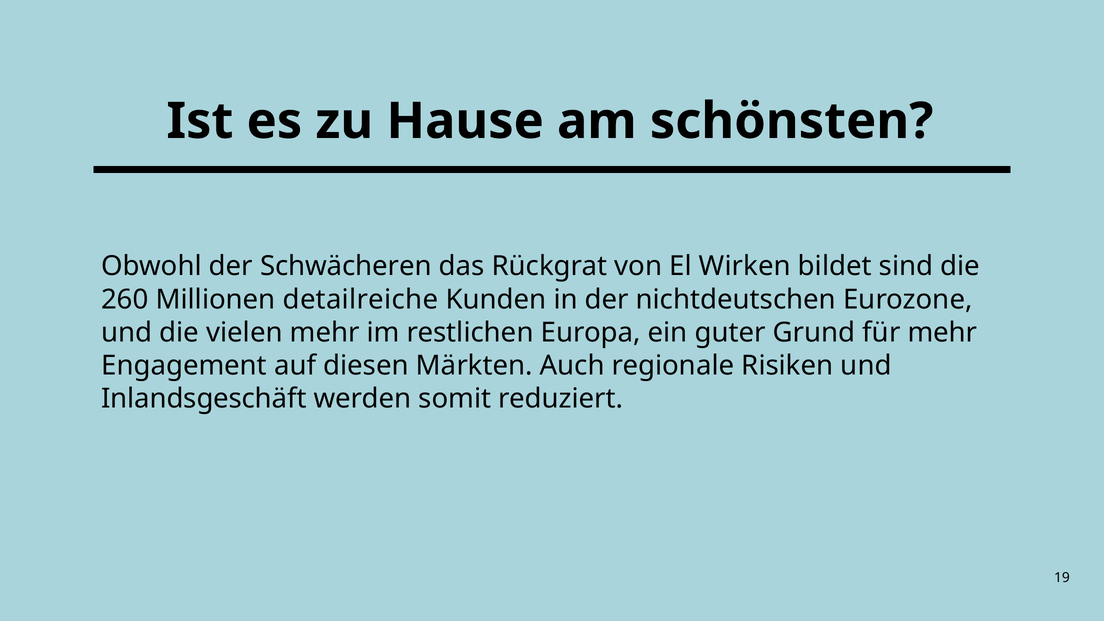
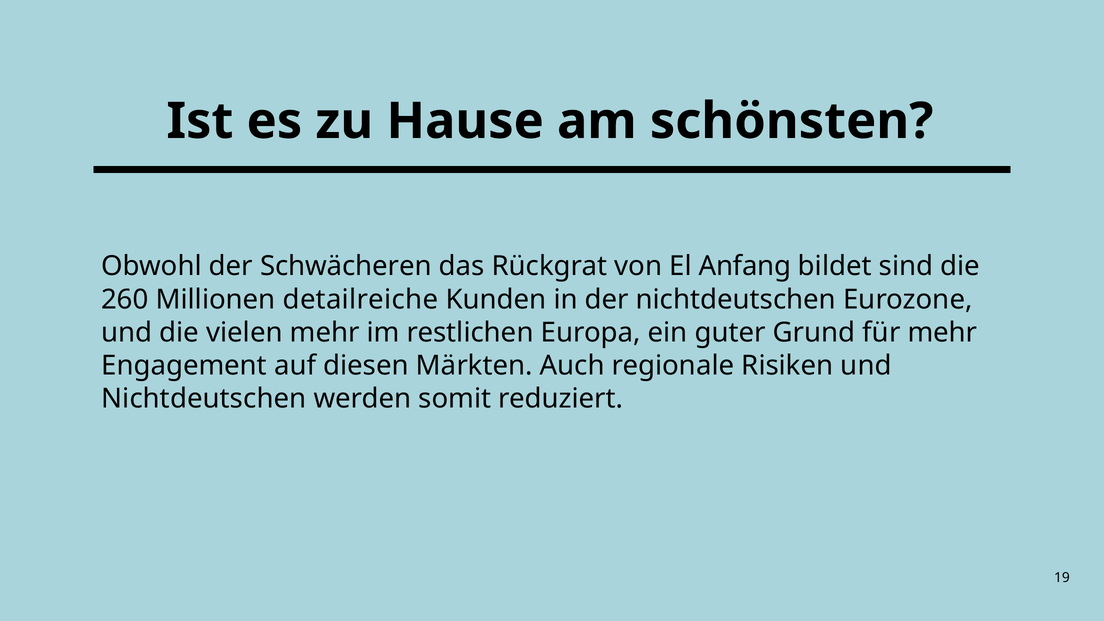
Wirken: Wirken -> Anfang (745, 266)
Inlandsgeschäft: Inlandsgeschäft -> Nichtdeutschen (204, 399)
